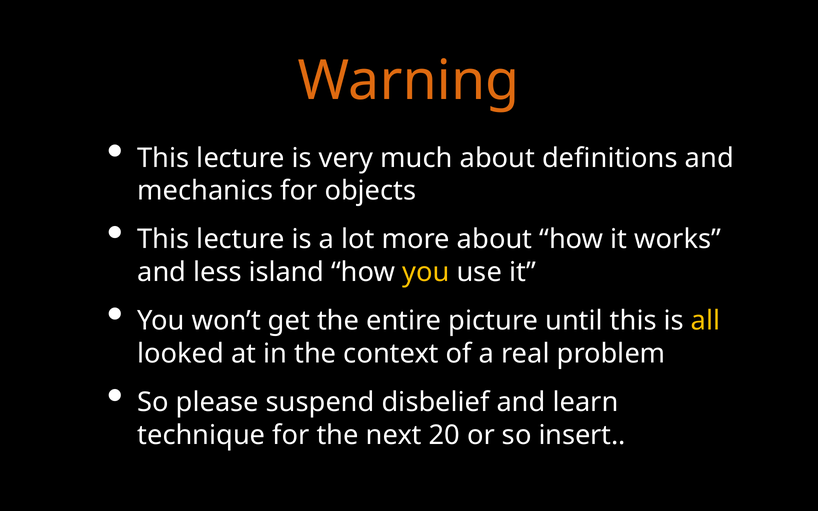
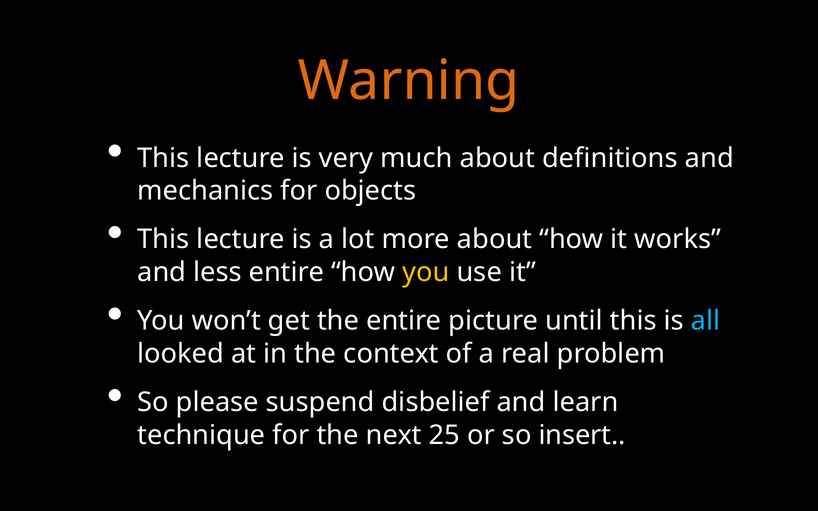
less island: island -> entire (287, 272)
all colour: yellow -> light blue (706, 321)
20: 20 -> 25 (444, 435)
